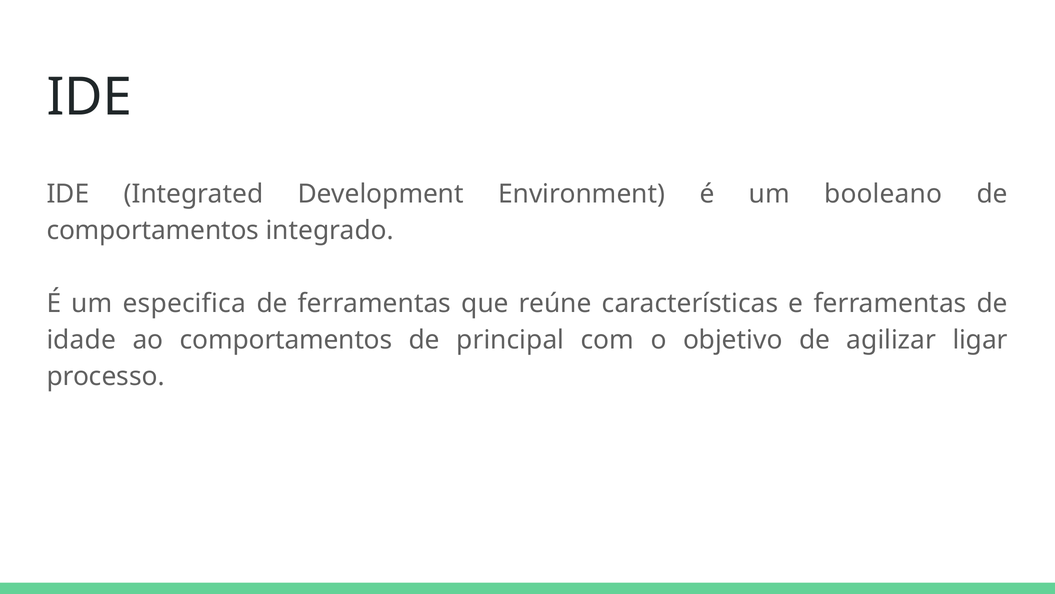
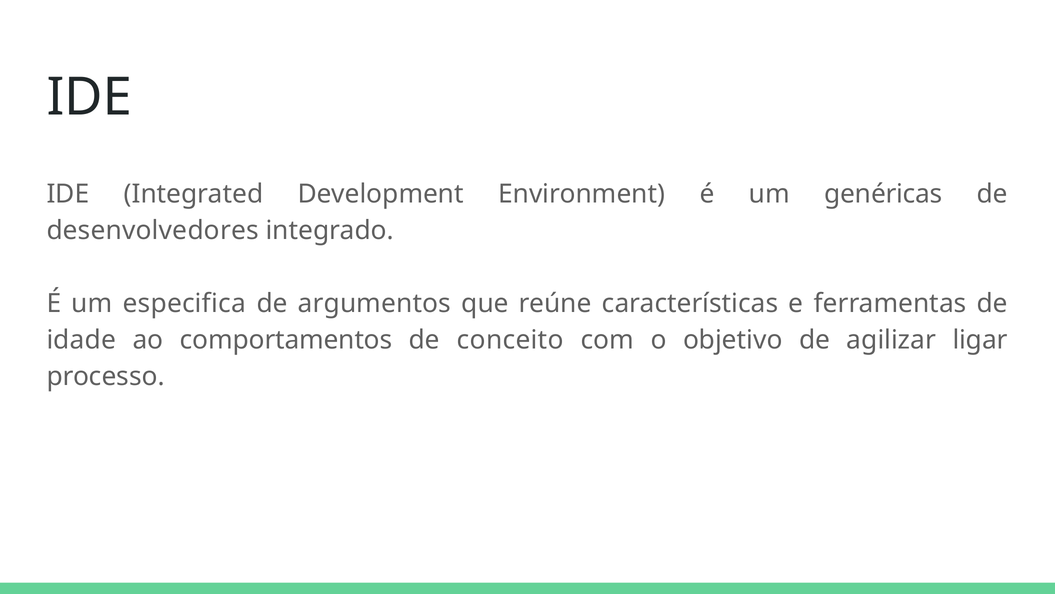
booleano: booleano -> genéricas (883, 194)
comportamentos: comportamentos -> desenvolvedores (153, 230)
de ferramentas: ferramentas -> argumentos (374, 303)
principal: principal -> conceito (510, 340)
